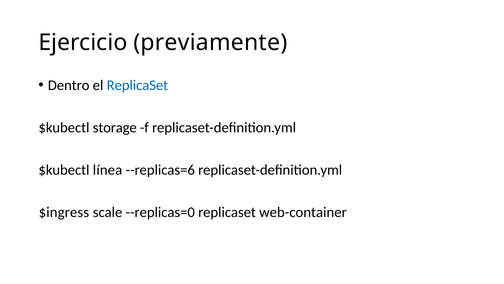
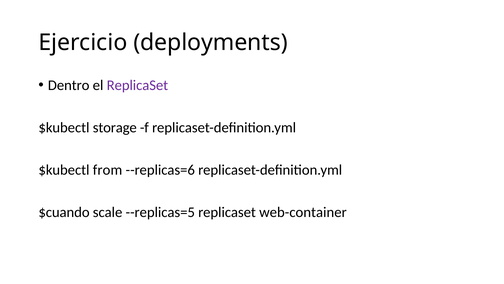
previamente: previamente -> deployments (211, 42)
ReplicaSet colour: blue -> purple (137, 85)
línea: línea -> from (108, 170)
$ingress: $ingress -> $cuando (64, 212)
--replicas=0: --replicas=0 -> --replicas=5 (160, 212)
